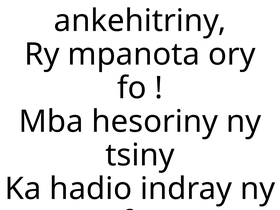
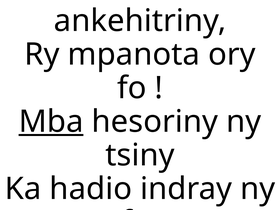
Mba underline: none -> present (51, 122)
